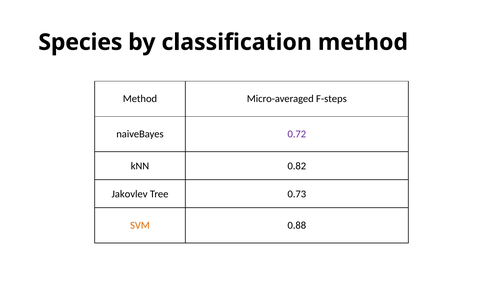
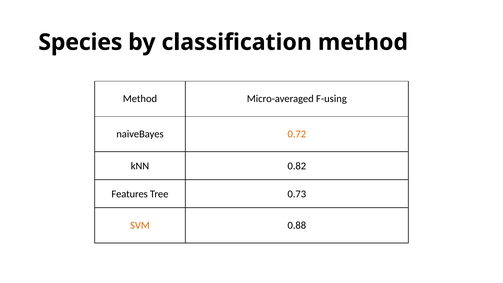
F-steps: F-steps -> F-using (331, 99)
0.72 colour: purple -> orange (297, 134)
Jakovlev: Jakovlev -> Features (130, 194)
